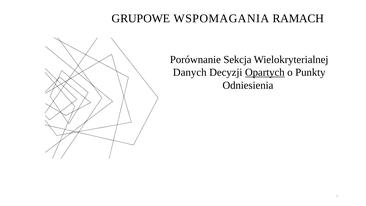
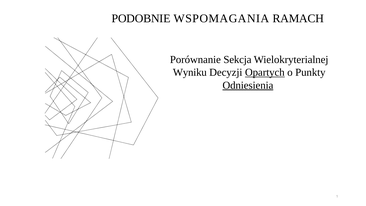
GRUPOWE: GRUPOWE -> PODOBNIE (141, 18)
Danych: Danych -> Wyniku (190, 72)
Odniesienia underline: none -> present (248, 85)
